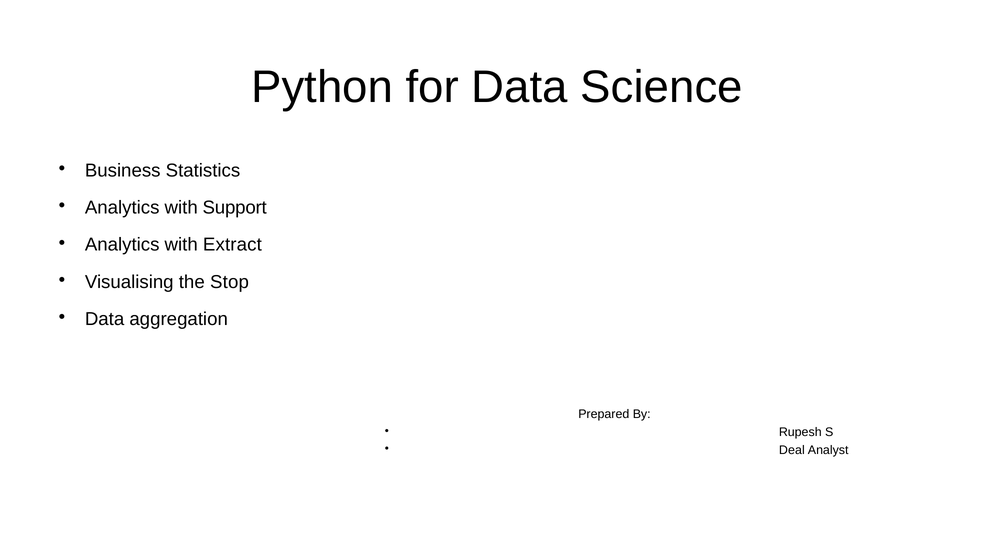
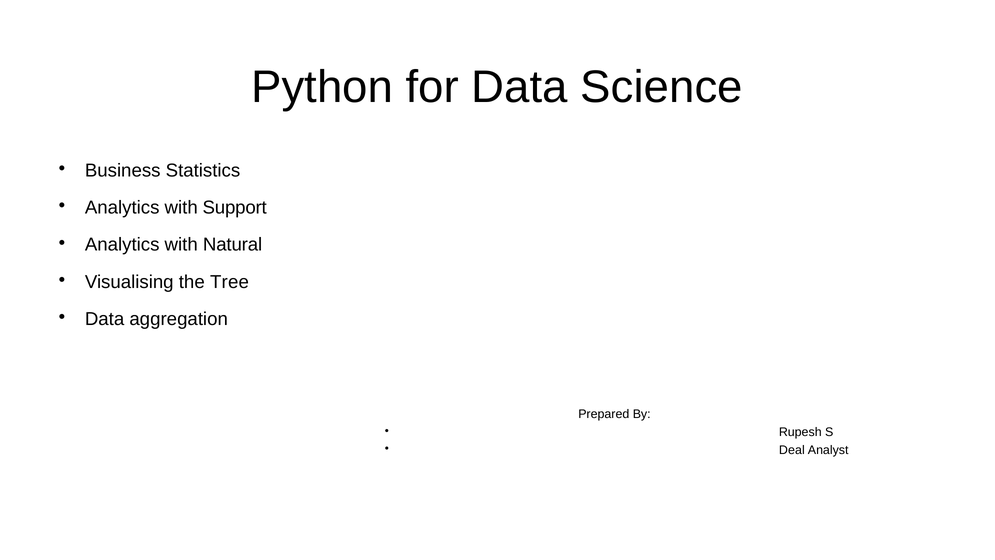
Extract: Extract -> Natural (233, 245)
Stop: Stop -> Tree (229, 282)
